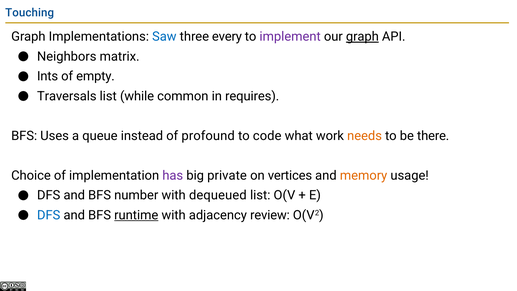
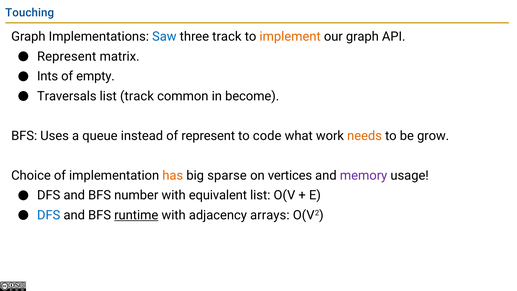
three every: every -> track (227, 37)
implement colour: purple -> orange (290, 37)
graph underline: present -> none (362, 37)
Neighbors: Neighbors -> Represent (67, 56)
list while: while -> track (137, 96)
requires: requires -> become (252, 96)
of profound: profound -> represent (208, 136)
there: there -> grow (433, 136)
has colour: purple -> orange (173, 175)
private: private -> sparse (227, 175)
memory colour: orange -> purple (364, 175)
dequeued: dequeued -> equivalent (218, 195)
review: review -> arrays (270, 215)
